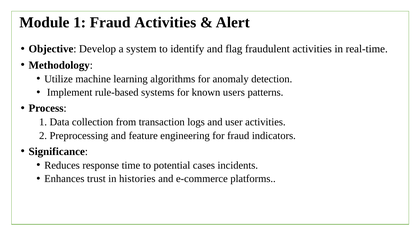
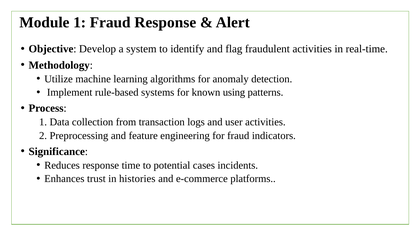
Fraud Activities: Activities -> Response (165, 23)
users: users -> using (234, 92)
